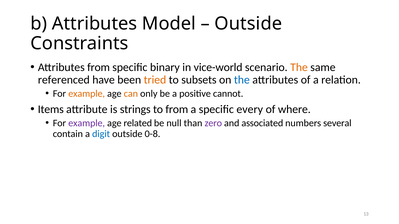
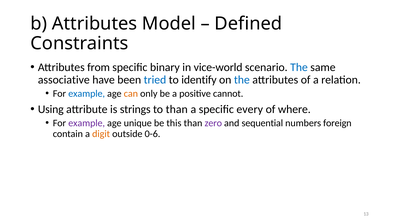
Outside: Outside -> Defined (248, 24)
The colour: orange -> blue (299, 67)
referenced: referenced -> associative (64, 80)
tried colour: orange -> blue (155, 80)
subsets: subsets -> identify (199, 80)
example colour: orange -> blue (87, 94)
Items: Items -> Using (51, 110)
to from: from -> than (177, 110)
related: related -> unique (138, 123)
null: null -> this (174, 123)
associated: associated -> sequential (262, 123)
several: several -> foreign (337, 123)
digit colour: blue -> orange (101, 134)
0-8: 0-8 -> 0-6 (153, 134)
